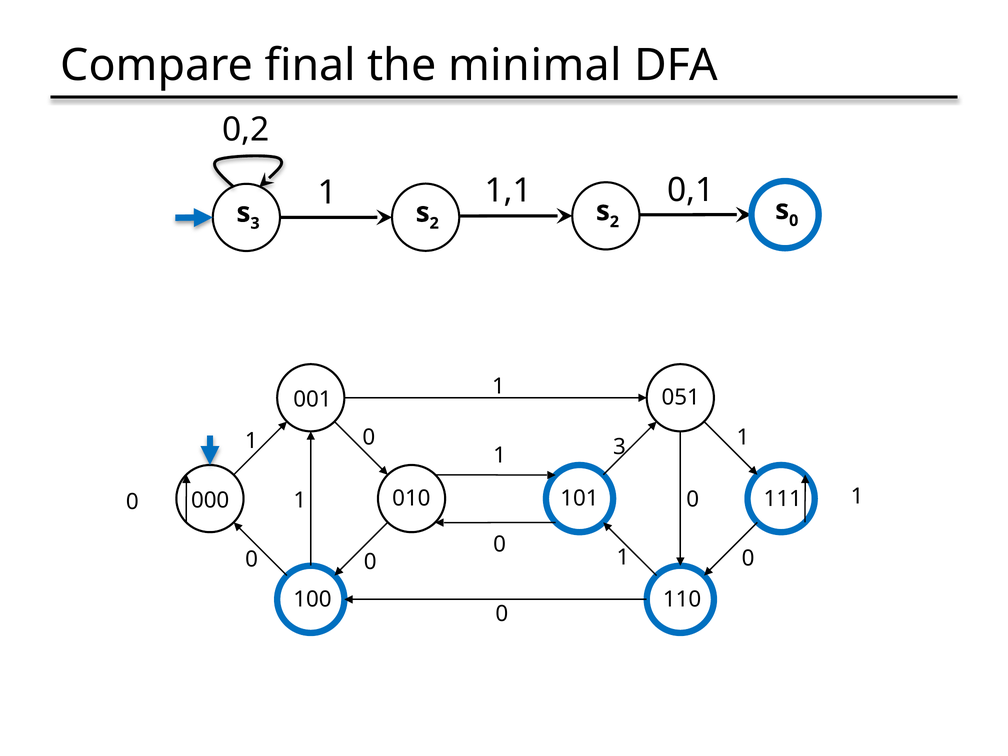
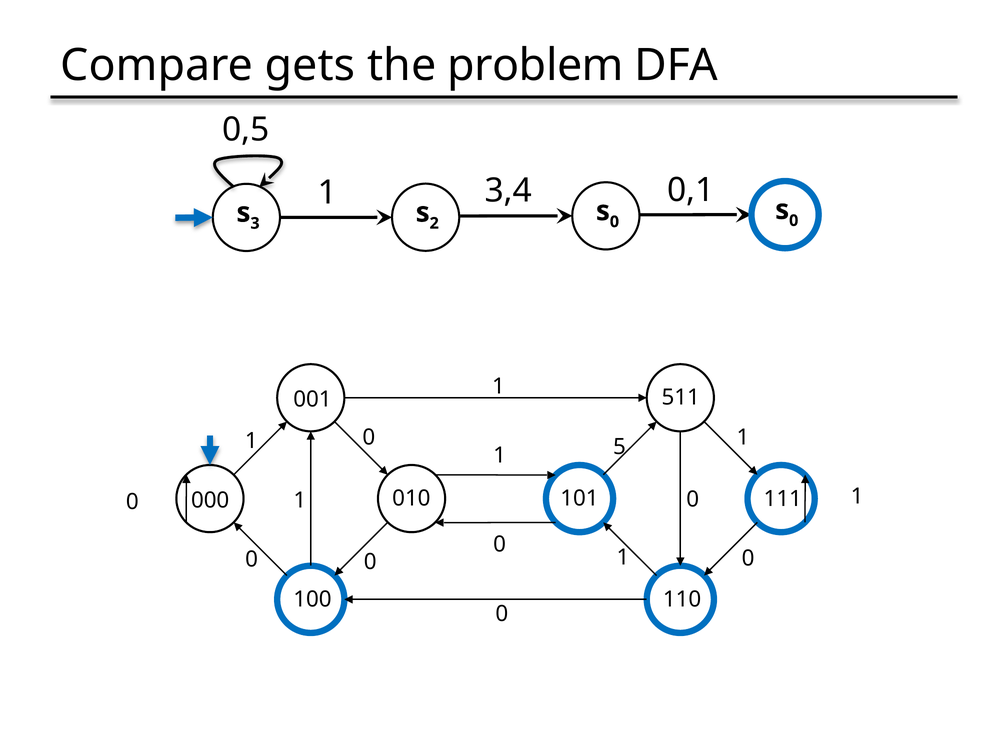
final: final -> gets (310, 65)
minimal: minimal -> problem (535, 65)
0,2: 0,2 -> 0,5 (246, 130)
1,1: 1,1 -> 3,4 (508, 191)
2: 2 -> 0 (614, 222)
051: 051 -> 511 (681, 398)
0 3: 3 -> 5 (619, 447)
